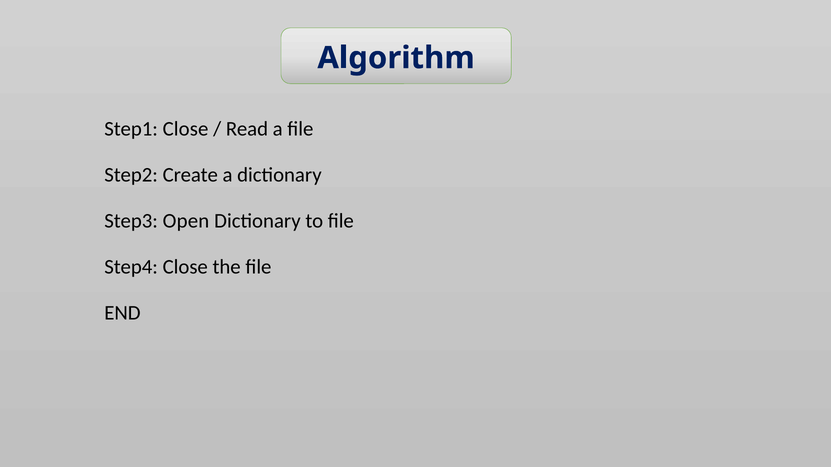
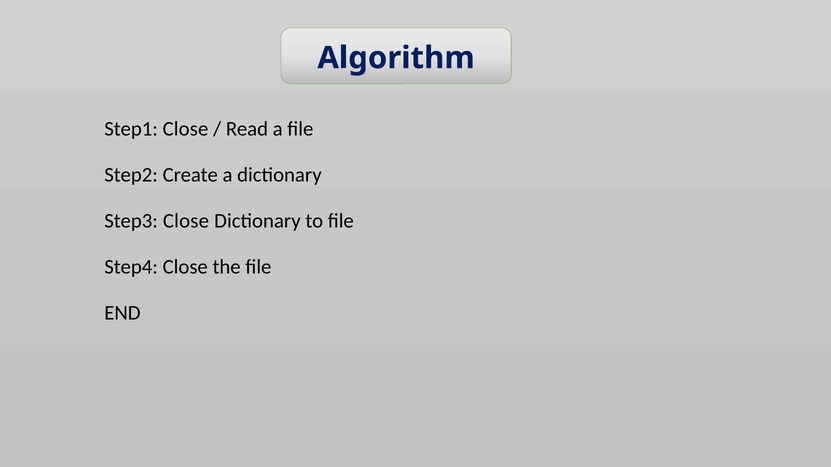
Step3 Open: Open -> Close (186, 221)
